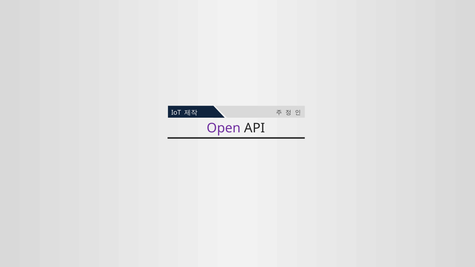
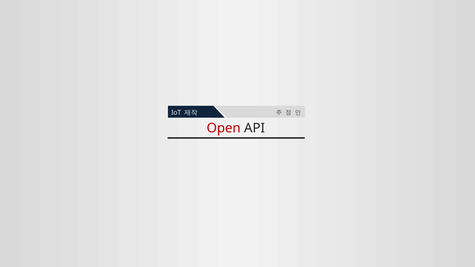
Open colour: purple -> red (224, 128)
